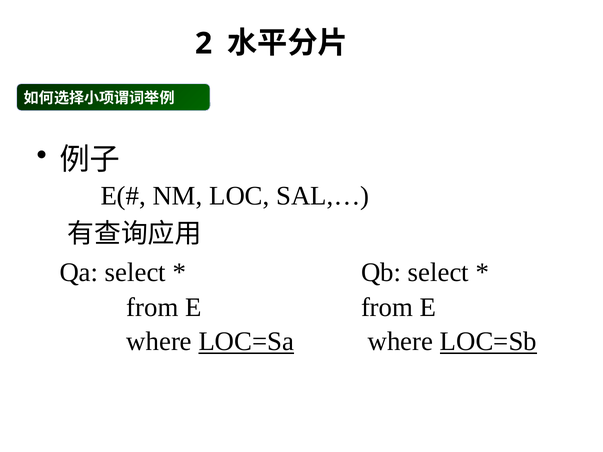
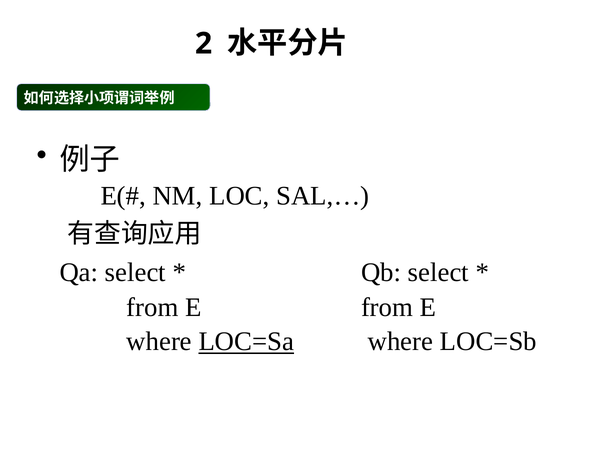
LOC=Sb underline: present -> none (488, 342)
